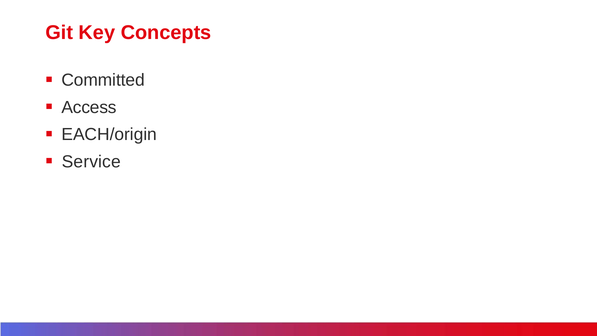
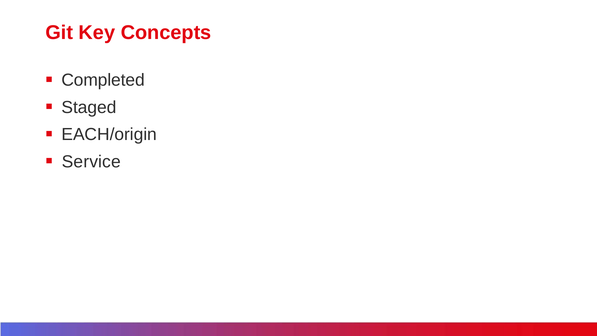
Committed: Committed -> Completed (103, 80)
Access: Access -> Staged (89, 107)
